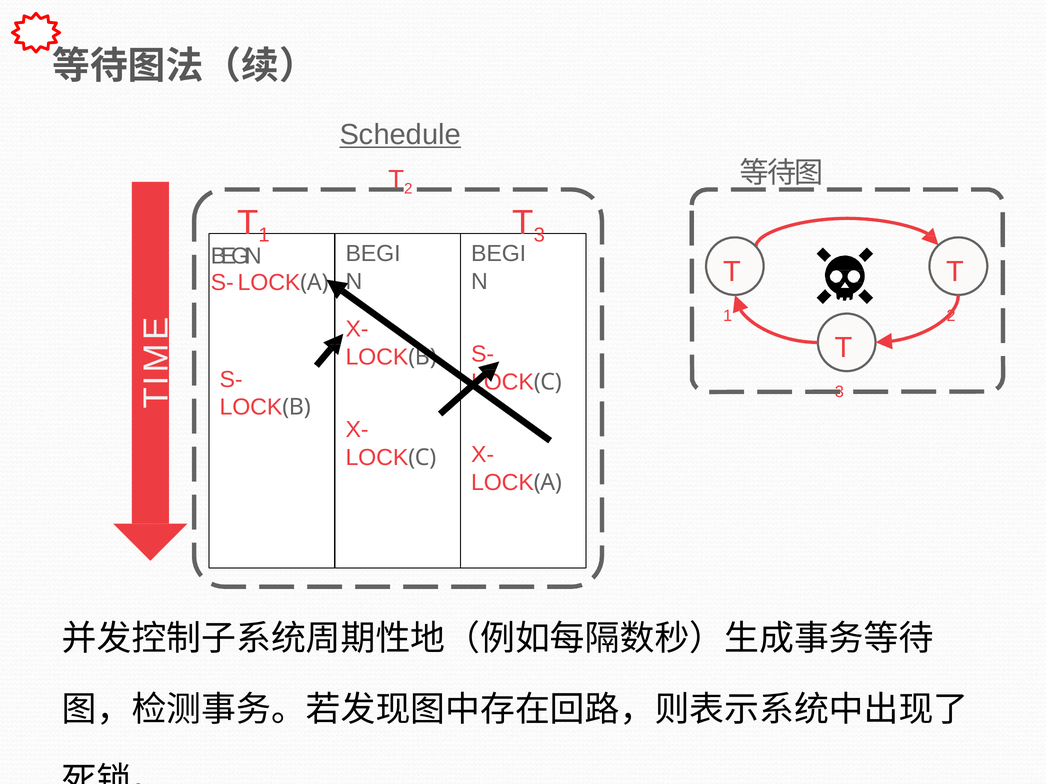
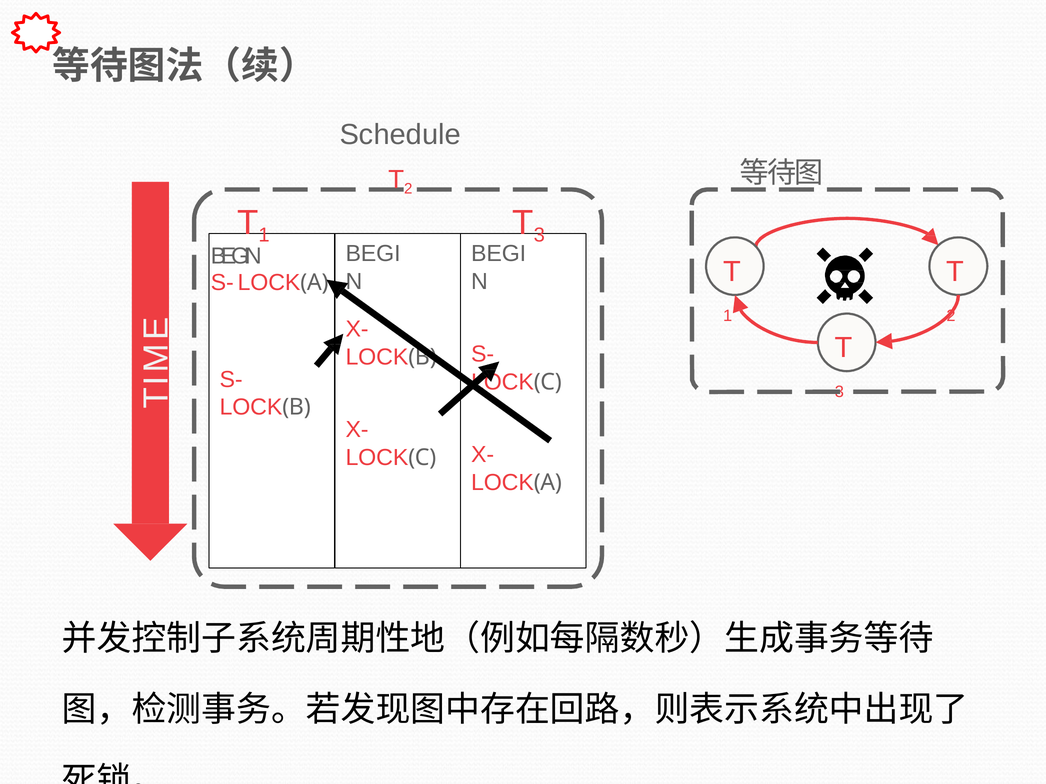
Schedule underline: present -> none (400, 135)
